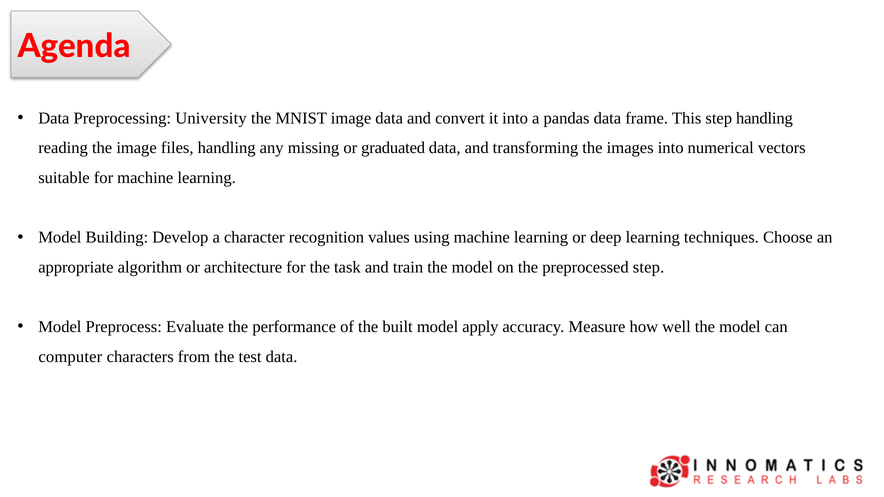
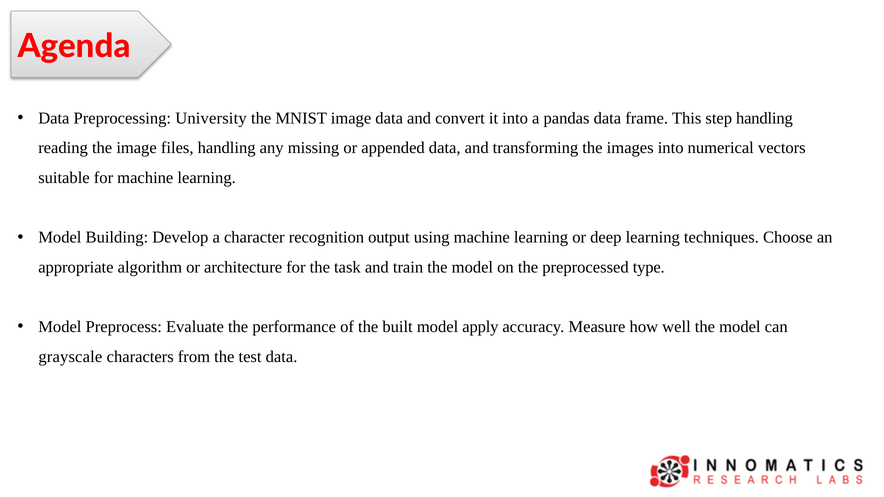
graduated: graduated -> appended (393, 148)
values: values -> output (389, 238)
preprocessed step: step -> type (649, 267)
computer: computer -> grayscale (70, 357)
